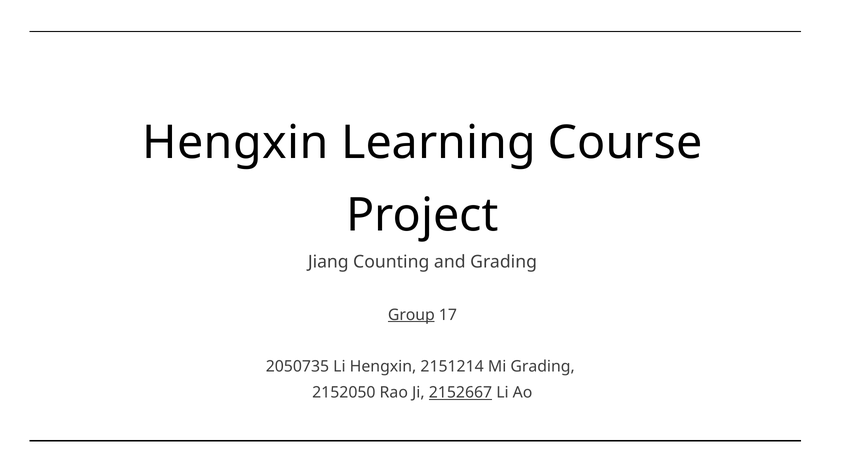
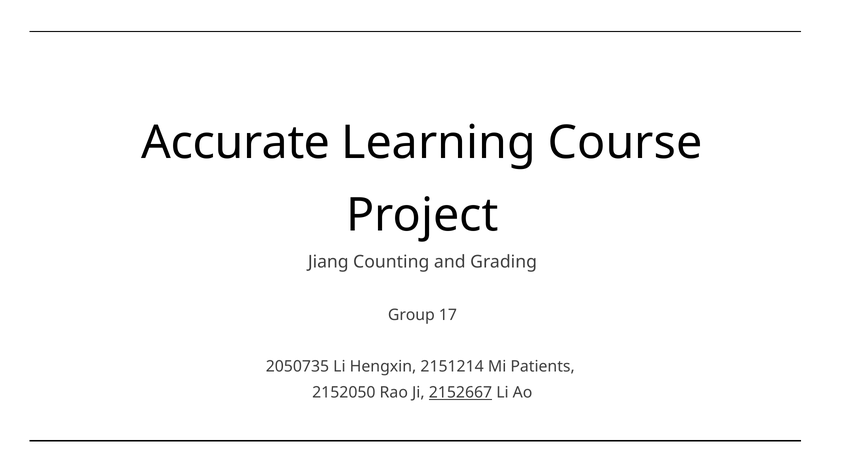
Hengxin: Hengxin -> Accurate (236, 143)
Group underline: present -> none (411, 315)
Mi Grading: Grading -> Patients (543, 367)
